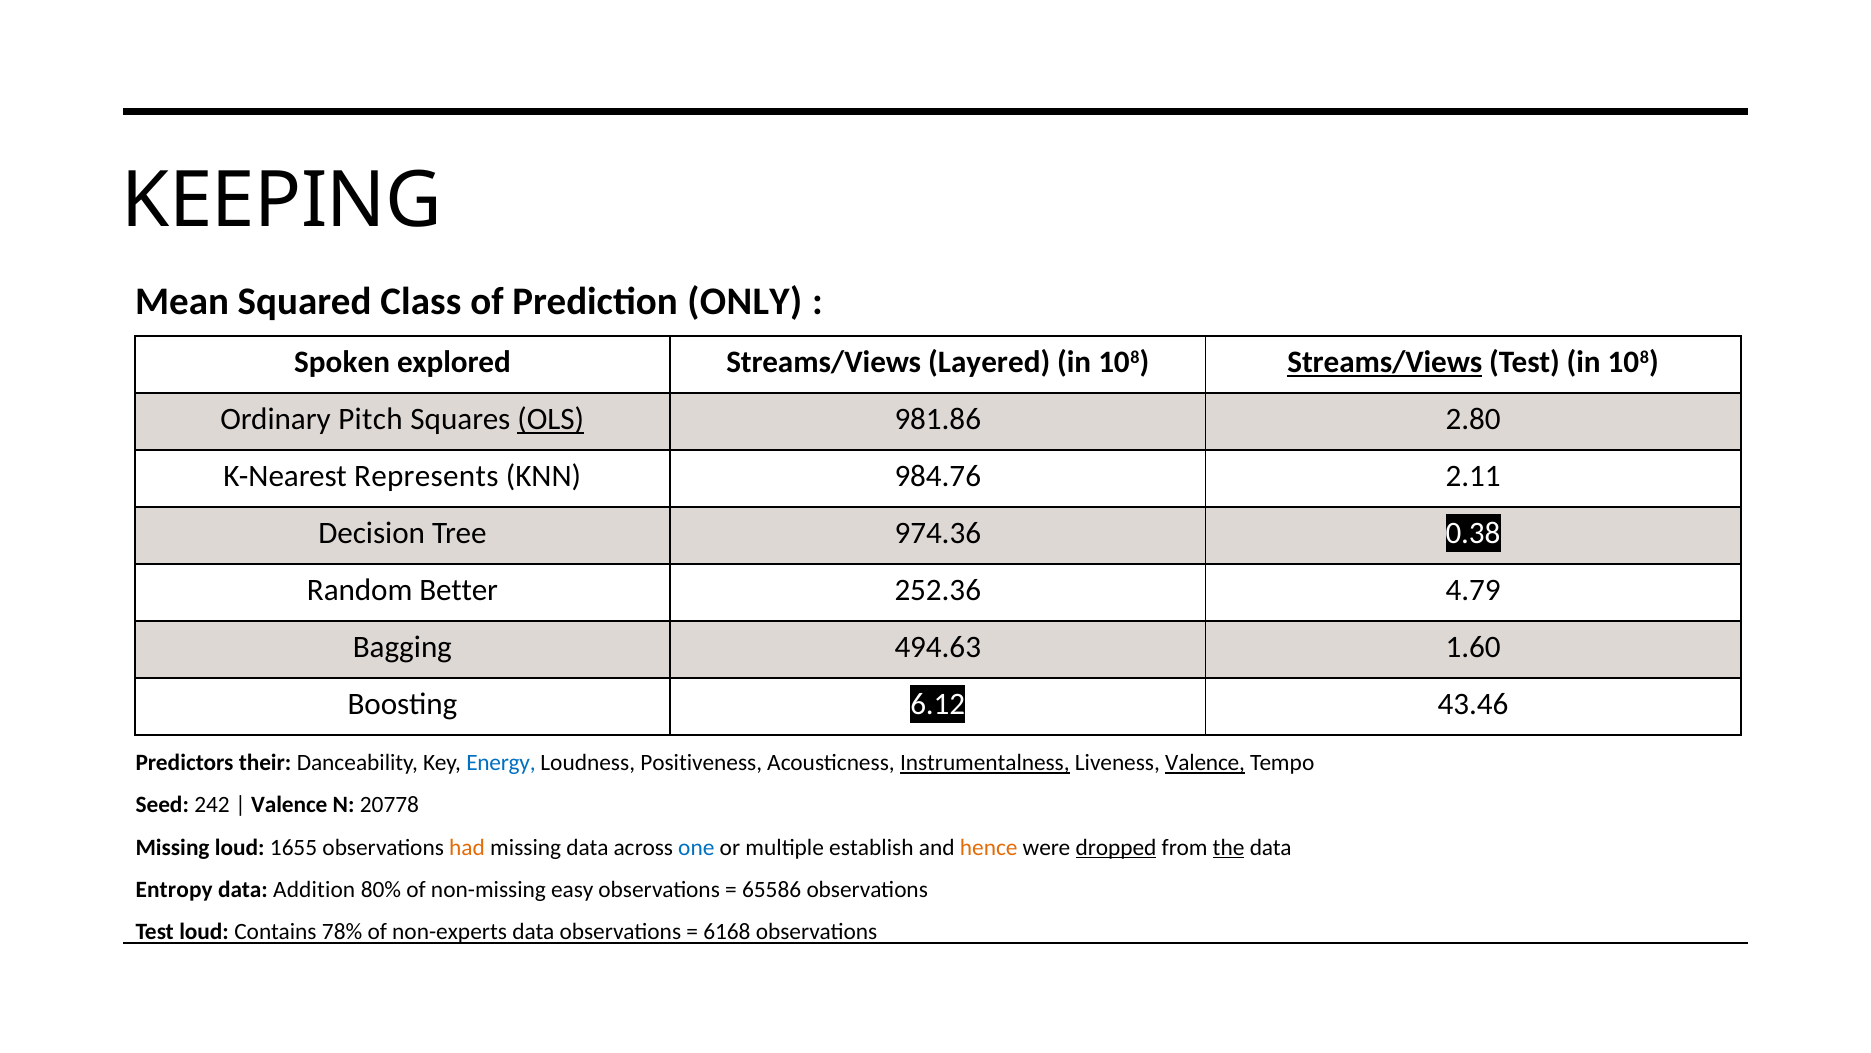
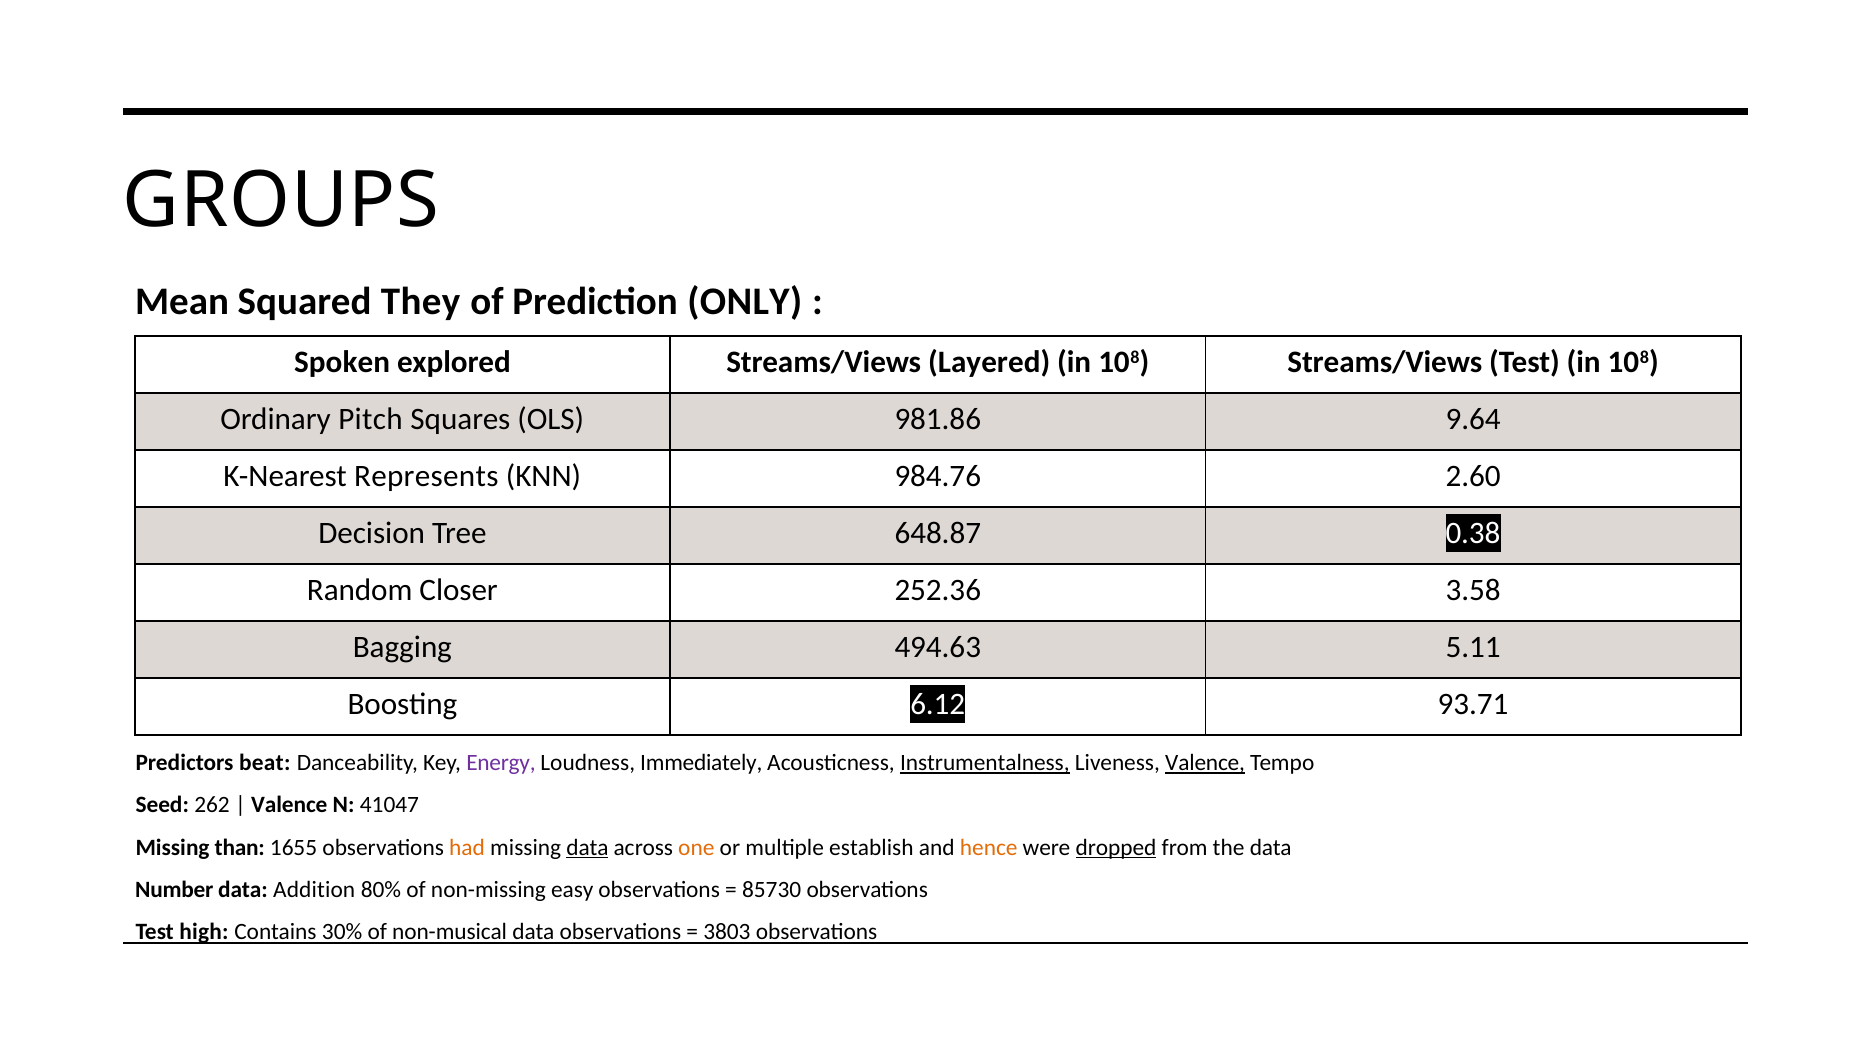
KEEPING: KEEPING -> GROUPS (281, 201)
Class: Class -> They (421, 301)
Streams/Views underline: present -> none (1385, 363)
OLS underline: present -> none (551, 419)
2.80: 2.80 -> 9.64 (1473, 419)
2.11: 2.11 -> 2.60 (1473, 476)
974.36: 974.36 -> 648.87 (938, 533)
Better: Better -> Closer (459, 590)
4.79: 4.79 -> 3.58 (1473, 590)
1.60: 1.60 -> 5.11 (1473, 647)
43.46: 43.46 -> 93.71 (1473, 704)
their: their -> beat (265, 763)
Energy colour: blue -> purple (501, 763)
Positiveness: Positiveness -> Immediately (701, 763)
242: 242 -> 262 (212, 805)
20778: 20778 -> 41047 (389, 805)
Missing loud: loud -> than (240, 847)
data underline: none -> present (587, 847)
one colour: blue -> orange (696, 847)
the underline: present -> none (1229, 847)
Entropy: Entropy -> Number (174, 889)
65586: 65586 -> 85730 (772, 889)
Test loud: loud -> high (204, 931)
78%: 78% -> 30% (342, 931)
non-experts: non-experts -> non-musical (450, 931)
6168: 6168 -> 3803 (727, 931)
